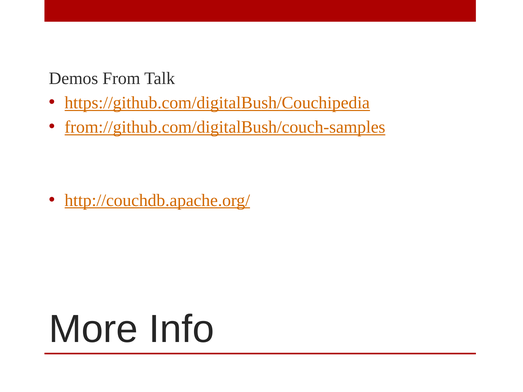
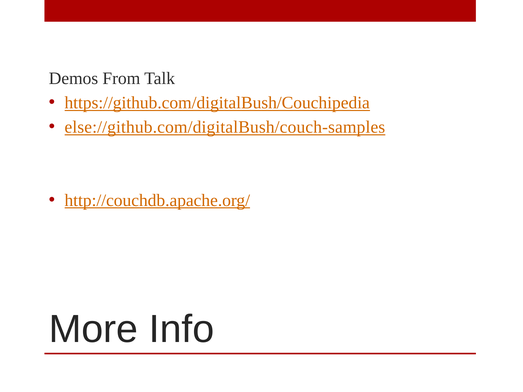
from://github.com/digitalBush/couch-samples: from://github.com/digitalBush/couch-samples -> else://github.com/digitalBush/couch-samples (225, 127)
